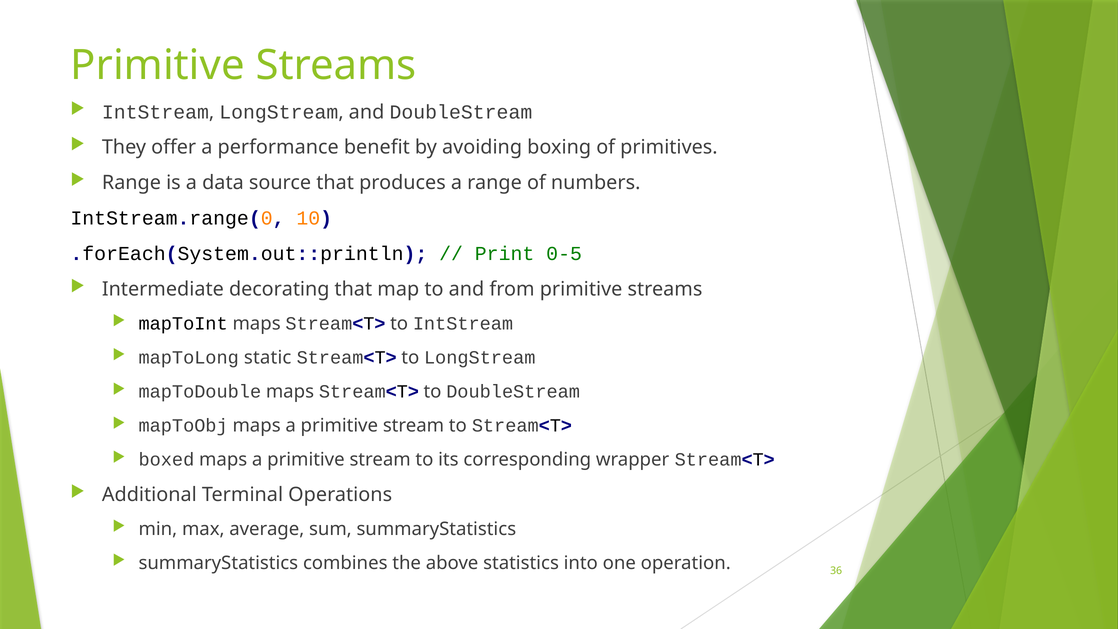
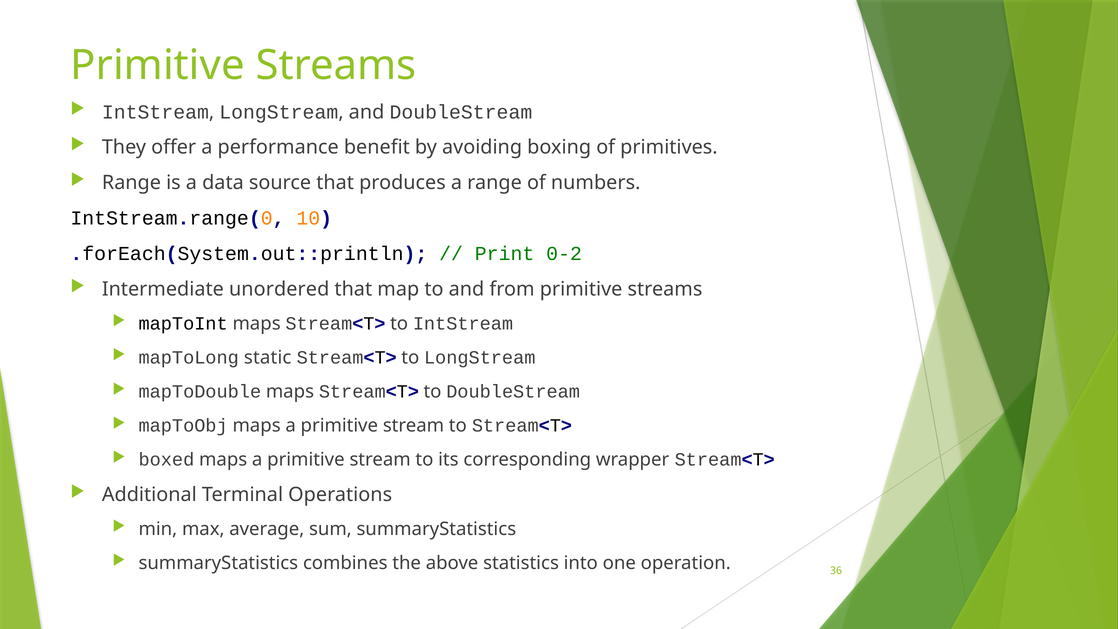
0-5: 0-5 -> 0-2 (564, 254)
decorating: decorating -> unordered (279, 289)
